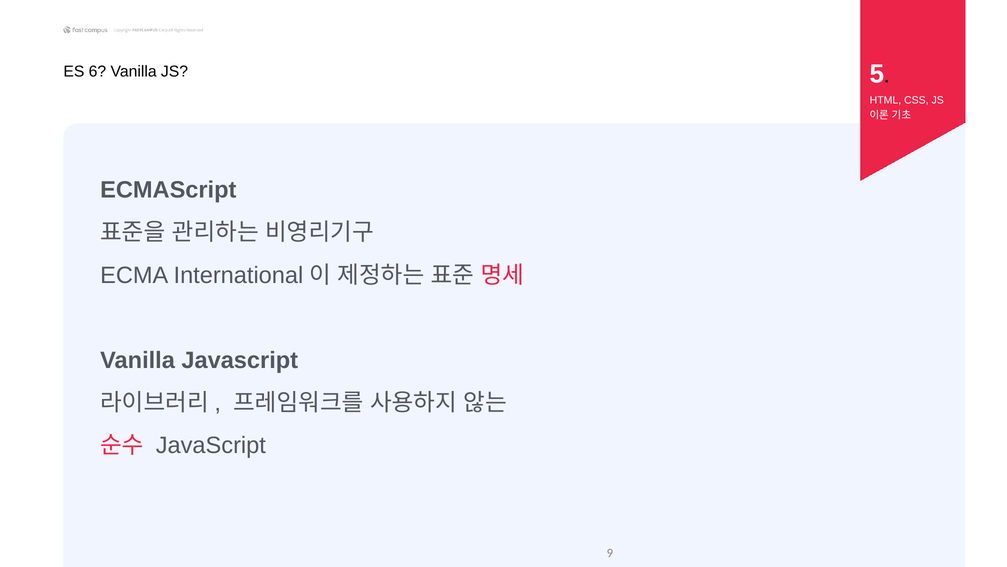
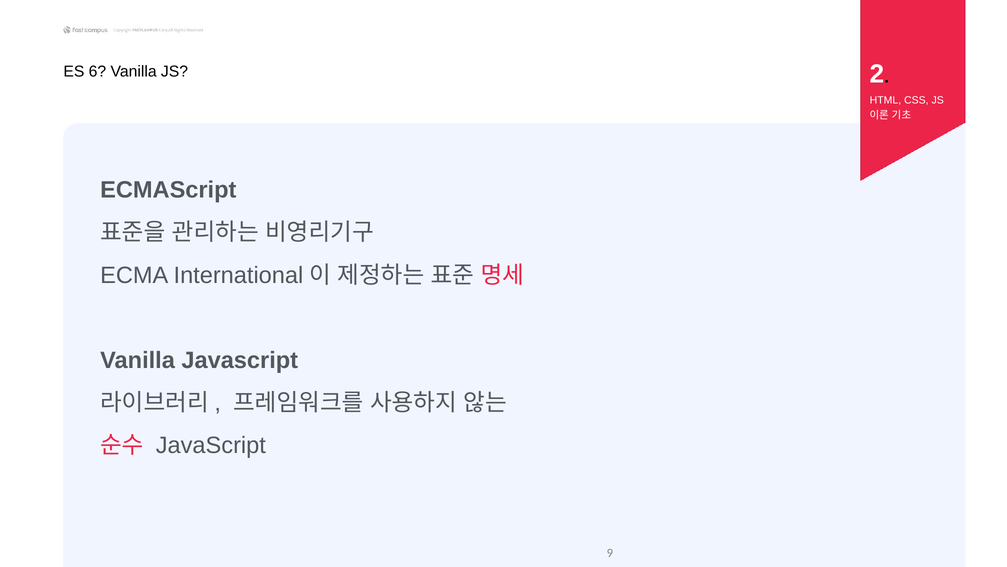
5: 5 -> 2 (877, 74)
